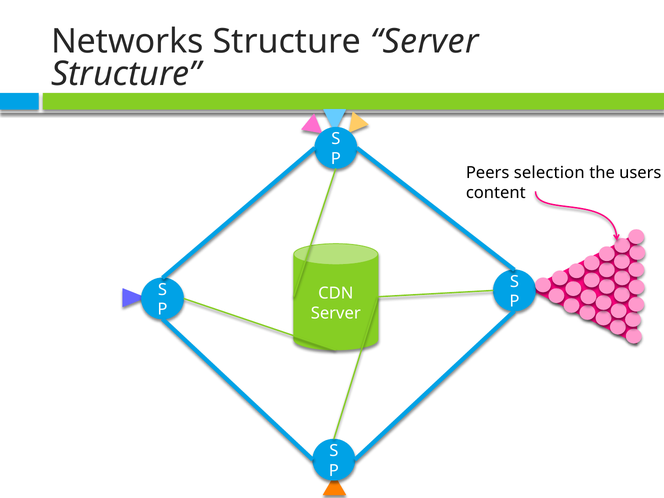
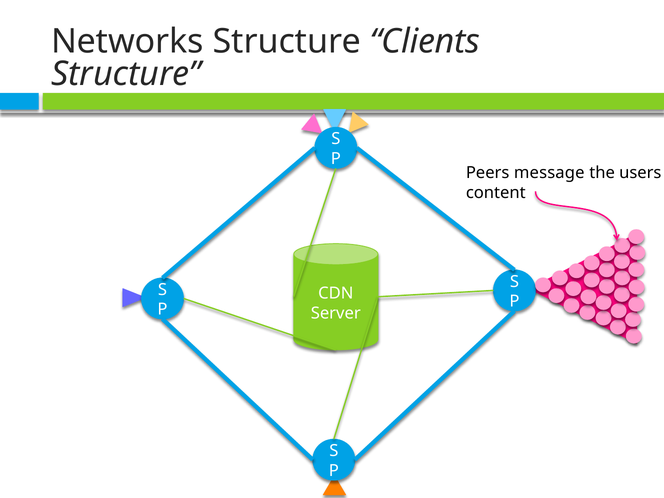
Structure Server: Server -> Clients (425, 41)
selection: selection -> message (549, 173)
